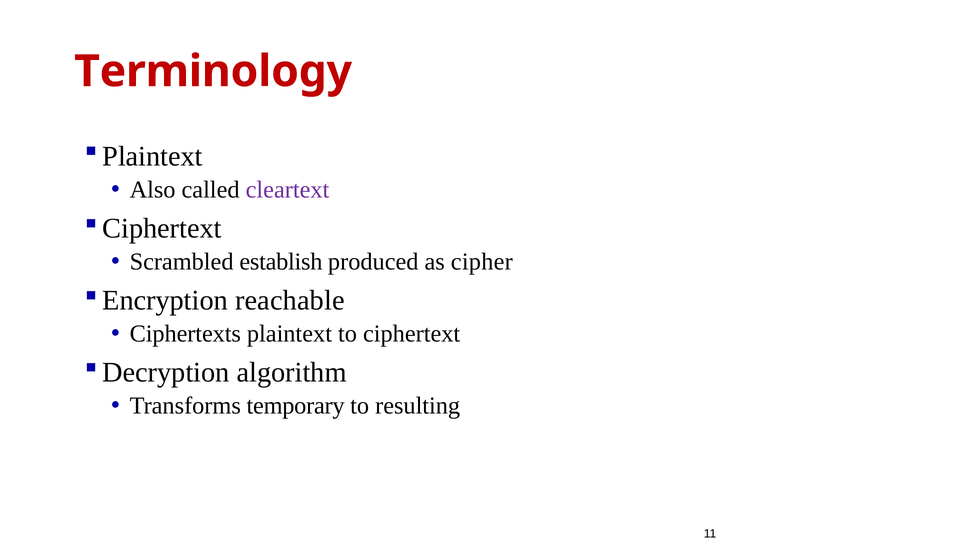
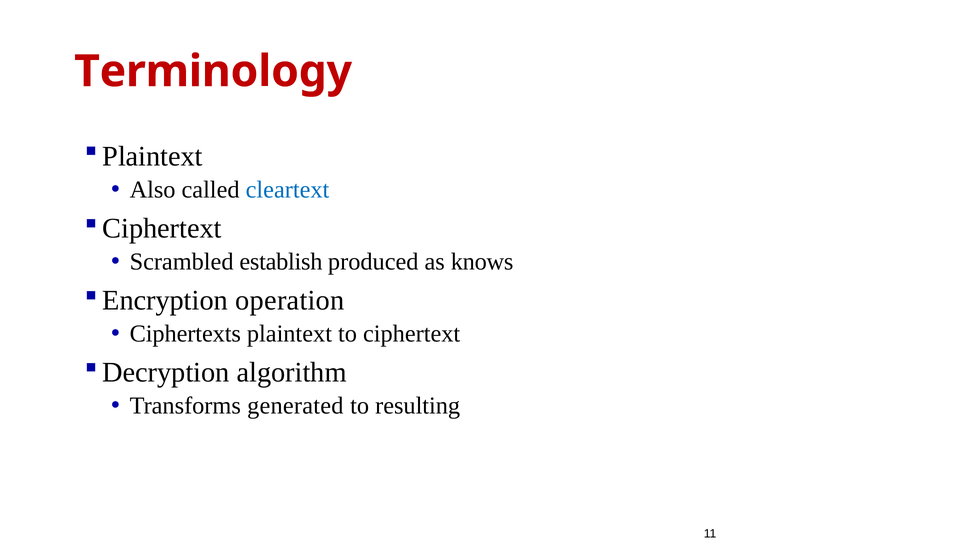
cleartext colour: purple -> blue (288, 190)
cipher: cipher -> knows (482, 262)
reachable: reachable -> operation (290, 300)
temporary: temporary -> generated (295, 406)
